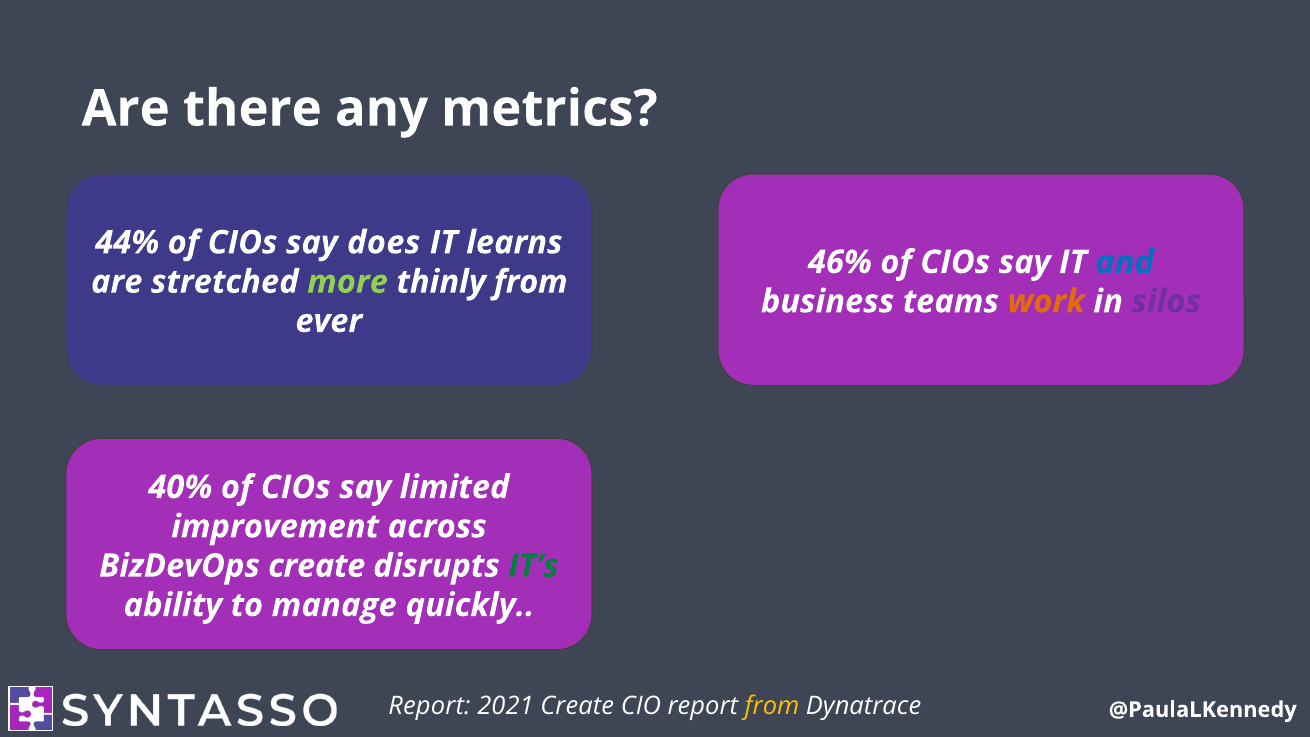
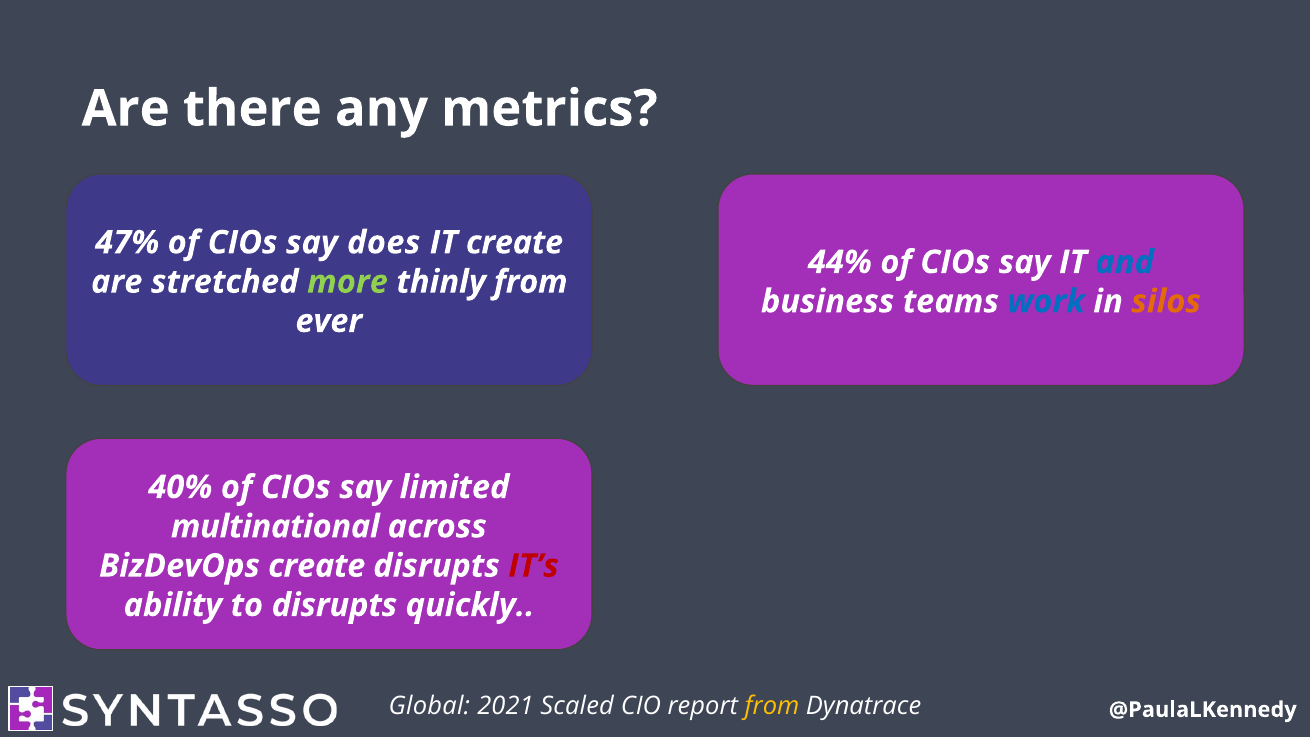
44%: 44% -> 47% (127, 243)
IT learns: learns -> create (515, 243)
46%: 46% -> 44% (840, 262)
work colour: orange -> blue (1046, 302)
silos colour: purple -> orange (1166, 302)
improvement: improvement -> multinational (275, 527)
IT’s colour: green -> red (534, 566)
to manage: manage -> disrupts (334, 605)
Report: Report -> Global (429, 706)
2021 Create: Create -> Scaled (577, 706)
